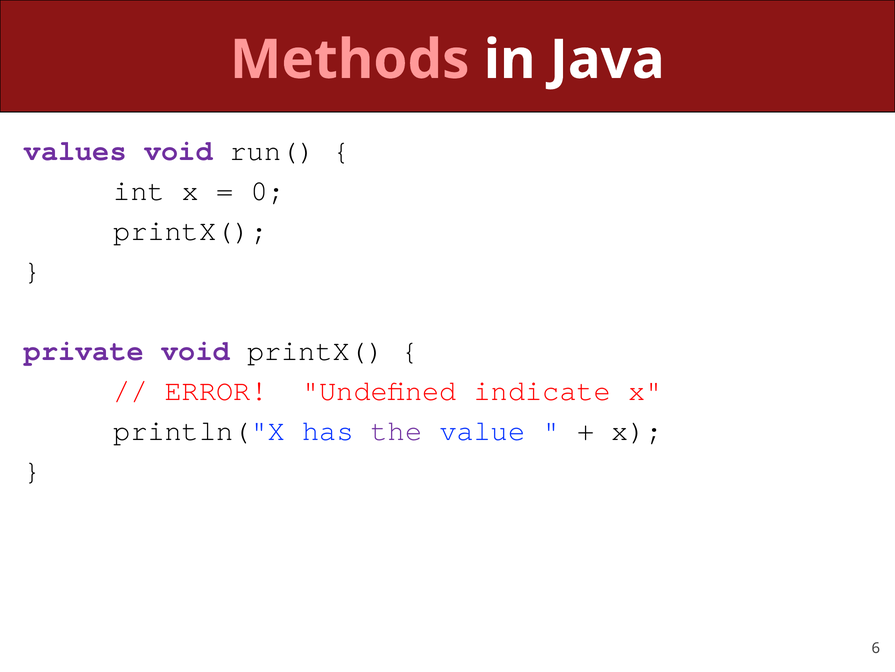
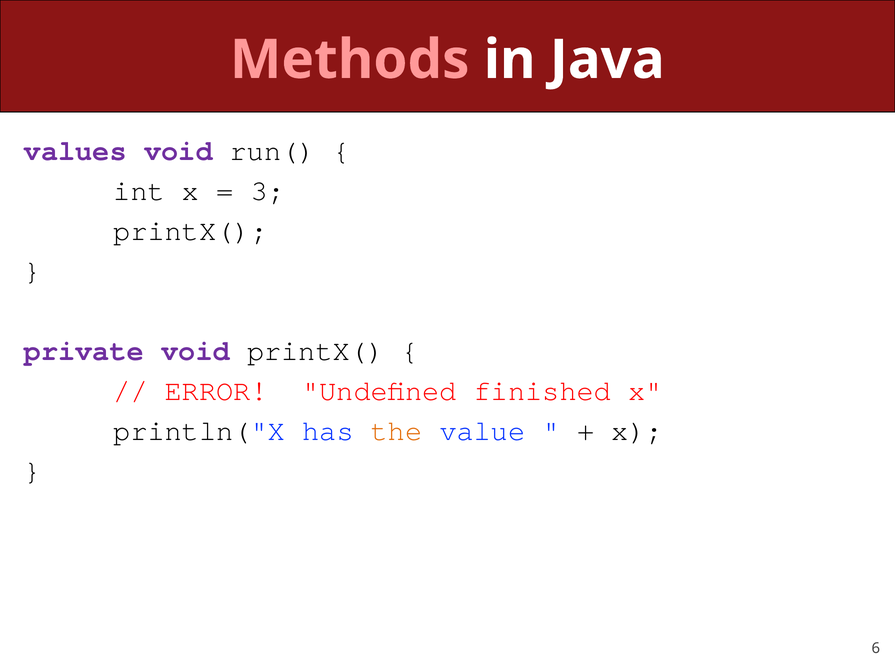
0: 0 -> 3 (268, 190)
indicate: indicate -> finished (542, 390)
the colour: purple -> orange (397, 430)
